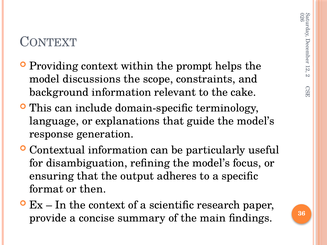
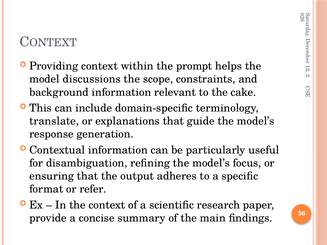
language: language -> translate (54, 121)
then: then -> refer (93, 189)
